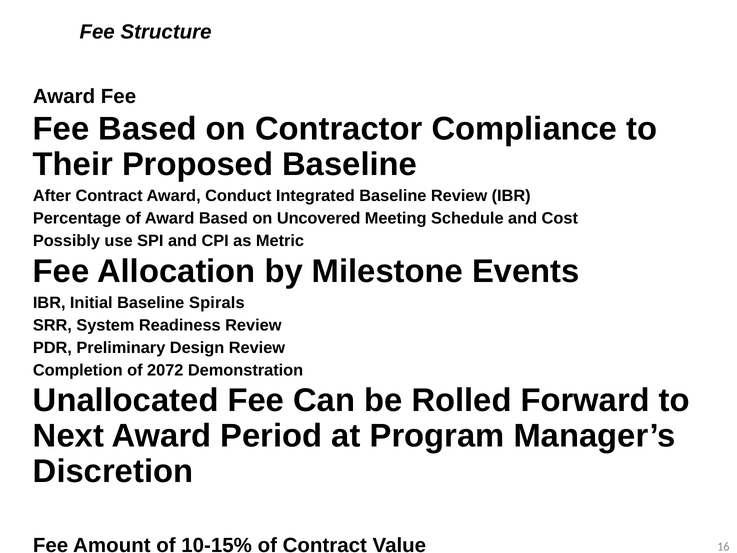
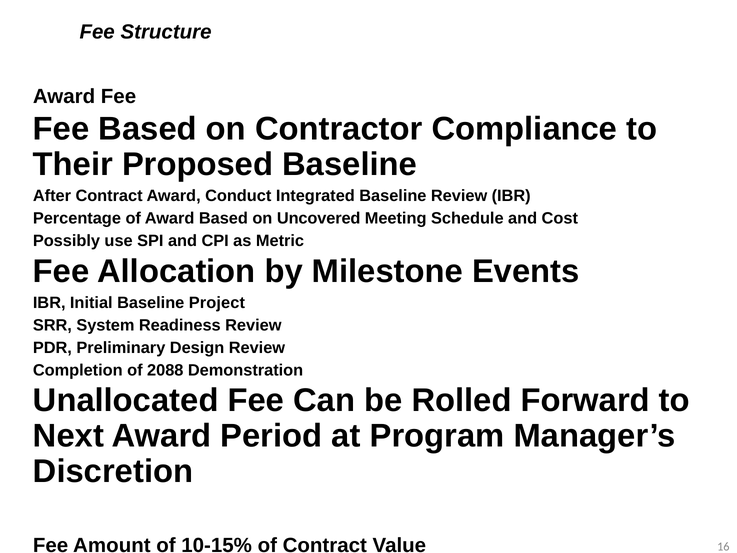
Spirals: Spirals -> Project (217, 303)
2072: 2072 -> 2088 (165, 370)
